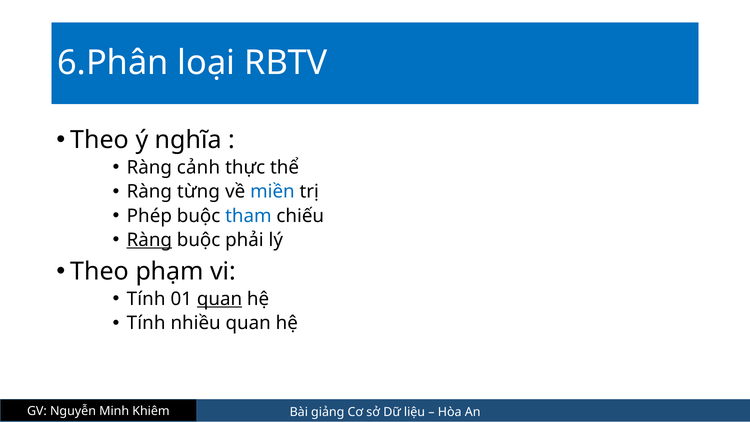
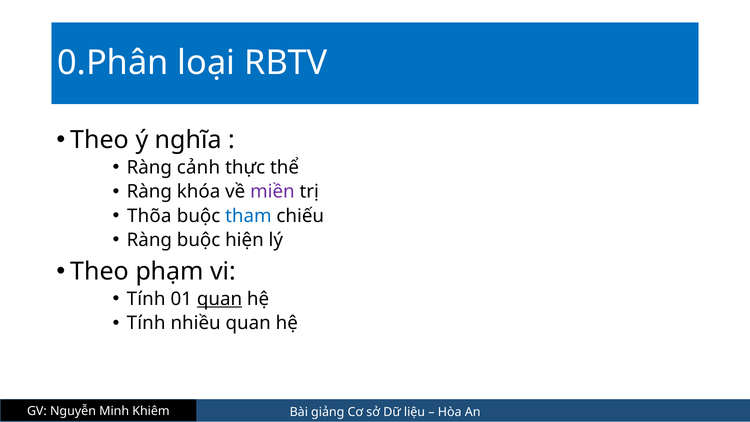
6.Phân: 6.Phân -> 0.Phân (113, 63)
từng: từng -> khóa (199, 192)
miền colour: blue -> purple (272, 192)
Phép: Phép -> Thõa (149, 216)
Ràng underline: present -> none (149, 240)
phải: phải -> hiện (244, 240)
